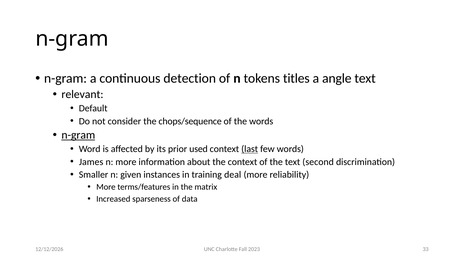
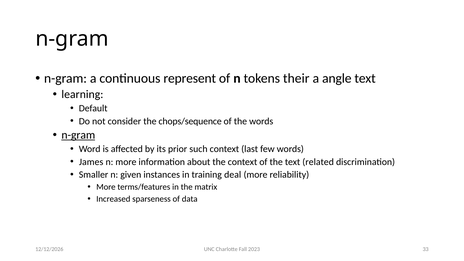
detection: detection -> represent (190, 78)
titles: titles -> their (296, 78)
relevant: relevant -> learning (82, 94)
used: used -> such (198, 149)
last underline: present -> none (250, 149)
second: second -> related (318, 162)
